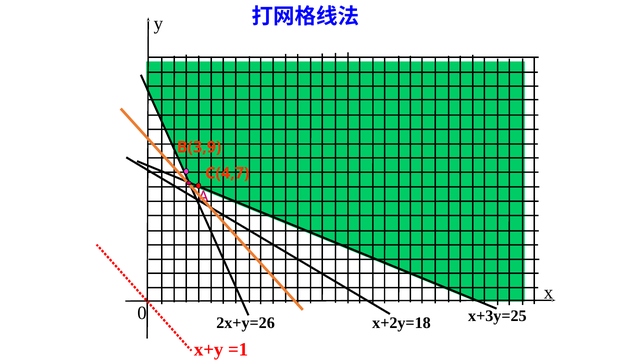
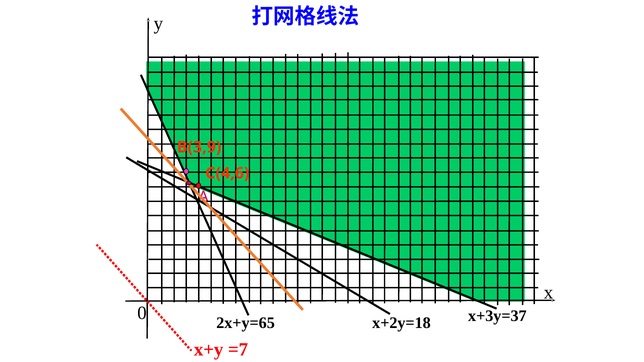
C(4,7: C(4,7 -> C(4,6 (227, 173)
x+3y=25: x+3y=25 -> x+3y=37 (497, 316)
2x+y=26: 2x+y=26 -> 2x+y=65 (246, 323)
=1: =1 -> =7 (238, 350)
